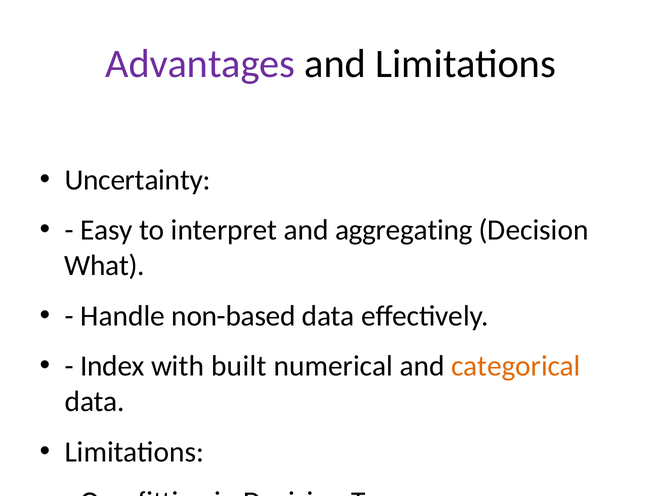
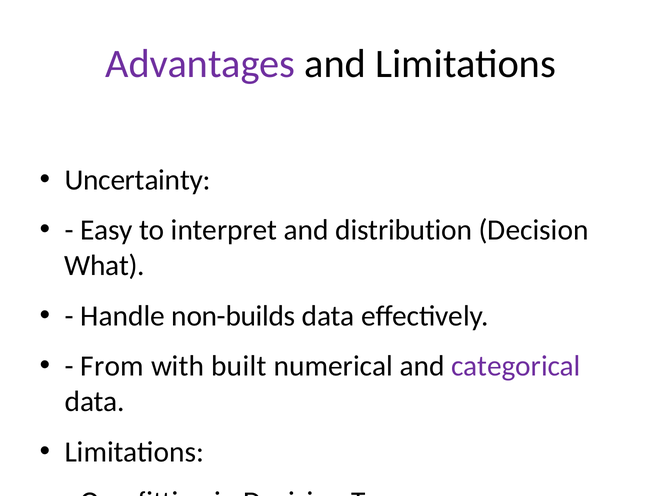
aggregating: aggregating -> distribution (404, 230)
non-based: non-based -> non-builds (233, 316)
Index: Index -> From (112, 367)
categorical colour: orange -> purple (516, 367)
